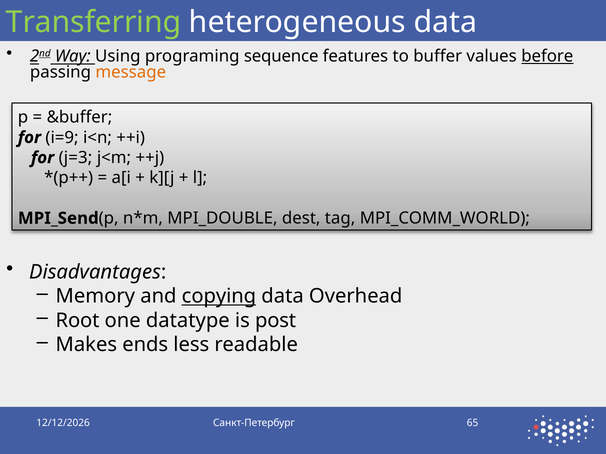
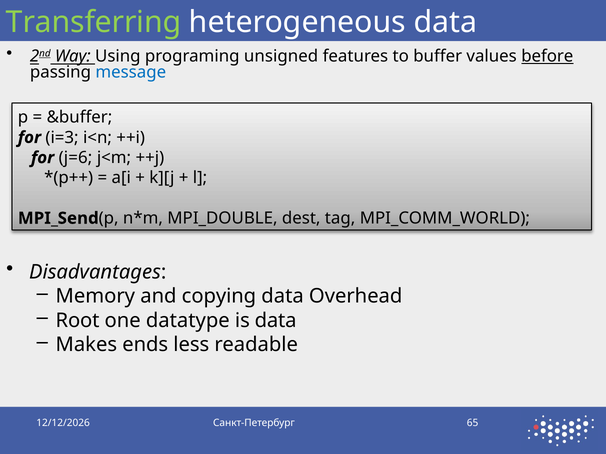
sequence: sequence -> unsigned (281, 56)
message colour: orange -> blue (131, 72)
i=9: i=9 -> i=3 (62, 138)
j=3: j=3 -> j=6 (76, 158)
copying underline: present -> none (219, 297)
is post: post -> data (276, 321)
